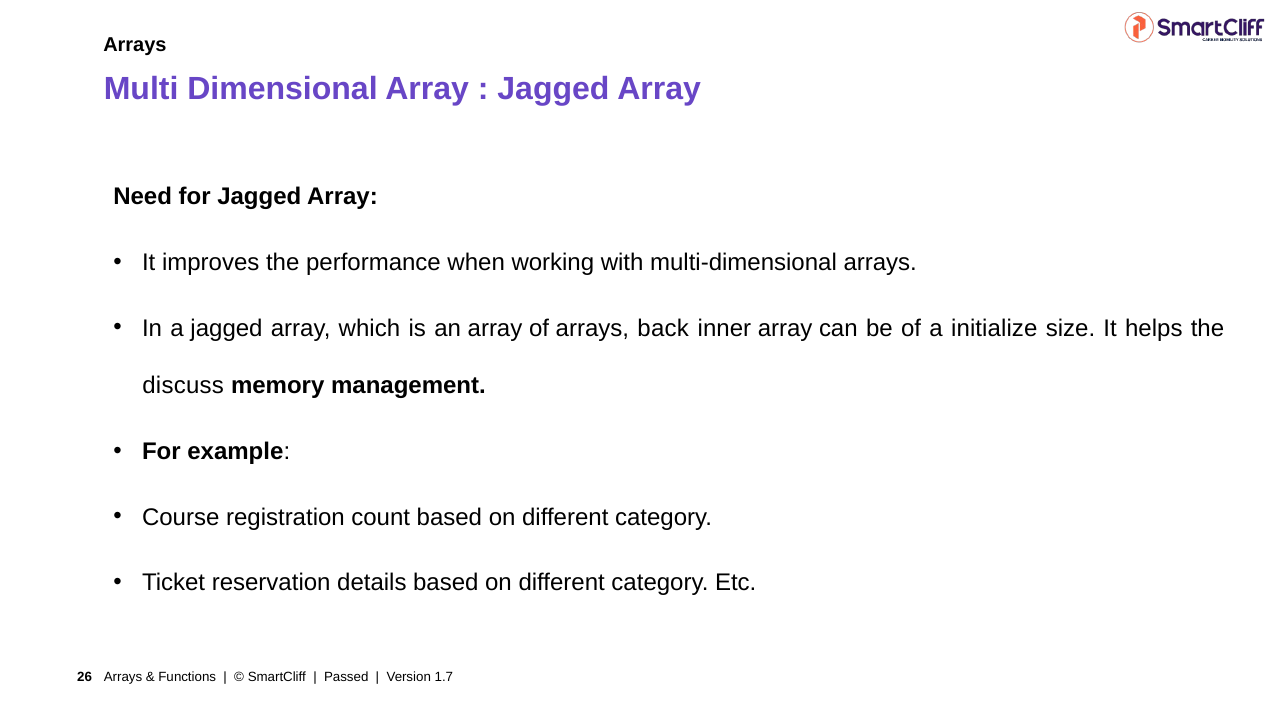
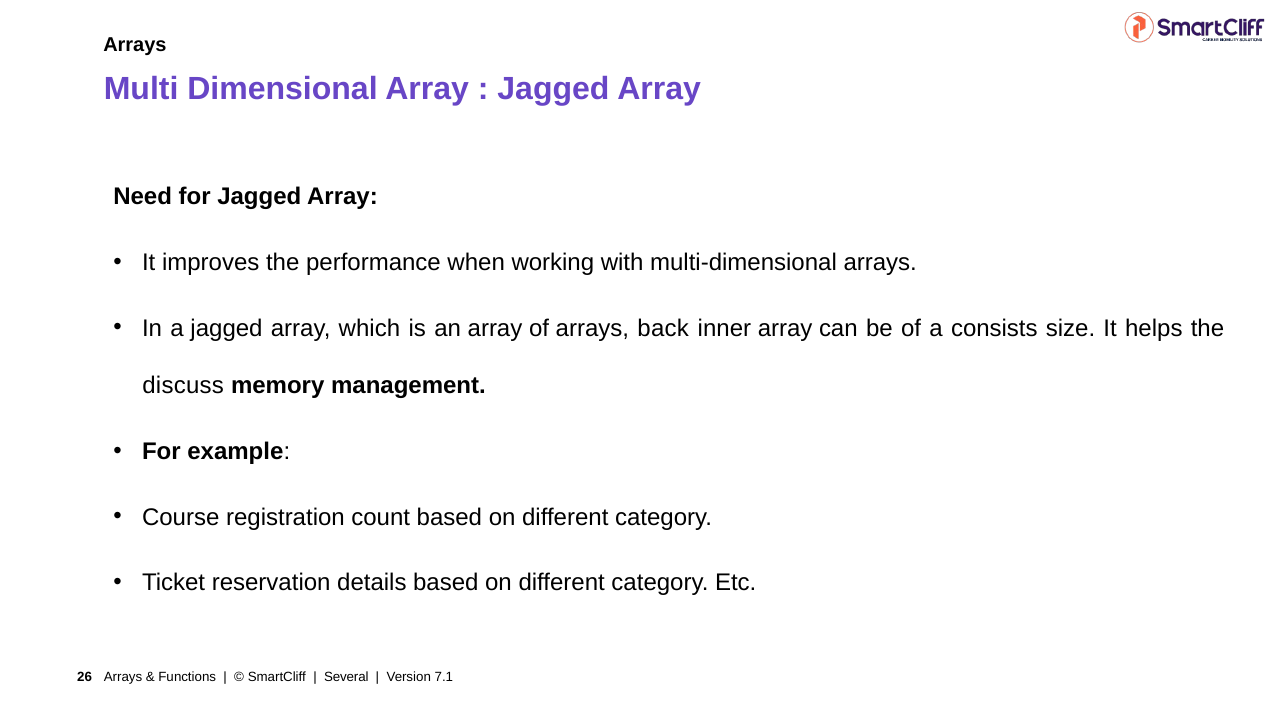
initialize: initialize -> consists (994, 328)
Passed: Passed -> Several (346, 677)
1.7: 1.7 -> 7.1 (444, 677)
